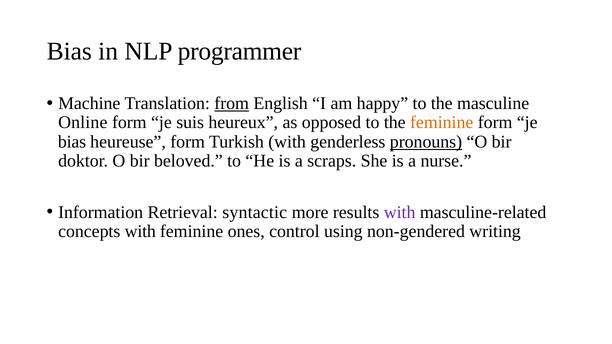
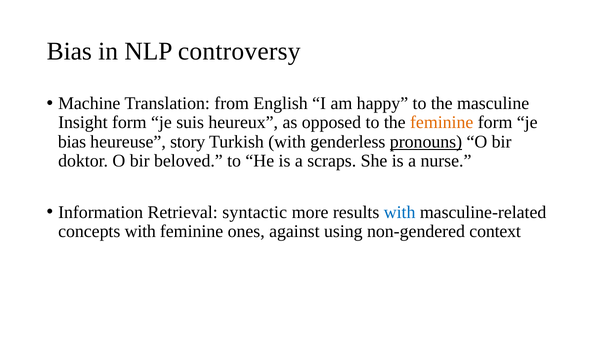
programmer: programmer -> controversy (239, 51)
from underline: present -> none (232, 103)
Online: Online -> Insight (83, 123)
heureuse form: form -> story (188, 142)
with colour: purple -> blue (400, 212)
control: control -> against (294, 232)
writing: writing -> context (495, 232)
